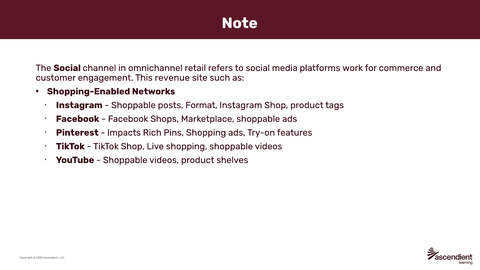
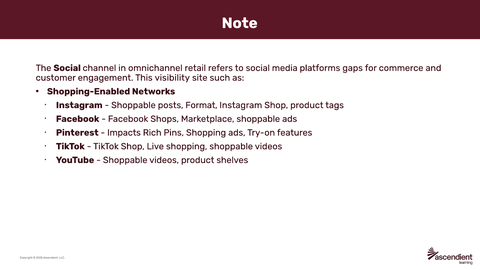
work: work -> gaps (353, 68)
revenue: revenue -> visibility (172, 78)
